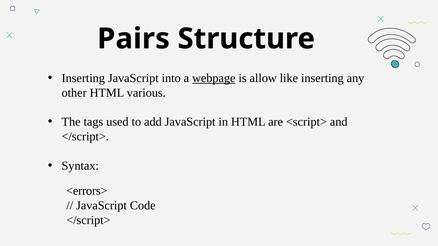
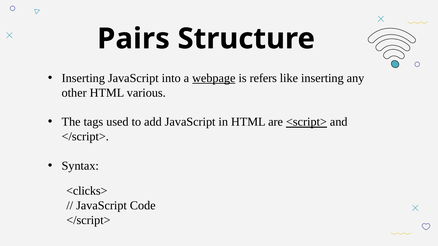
allow: allow -> refers (263, 78)
<script> underline: none -> present (306, 122)
<errors>: <errors> -> <clicks> (87, 191)
